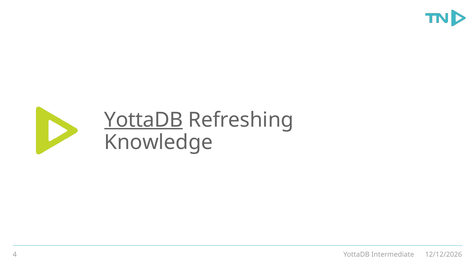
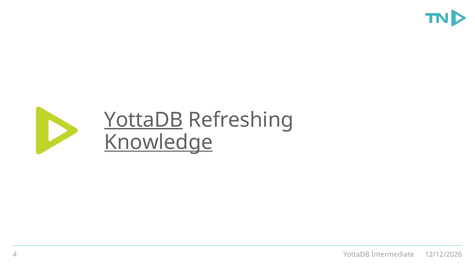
Knowledge underline: none -> present (159, 142)
